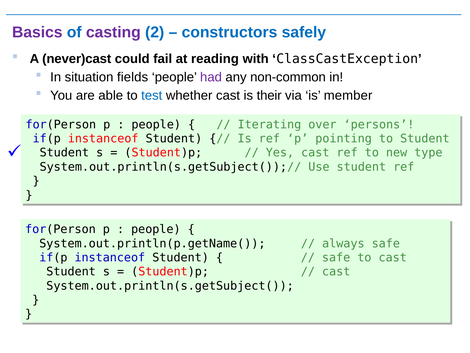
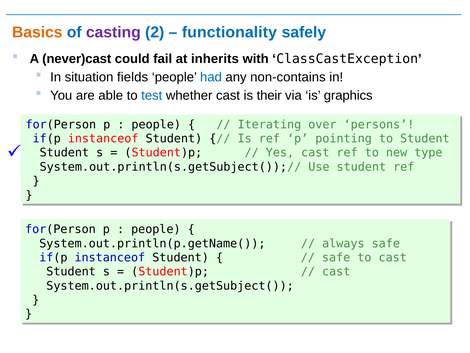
Basics colour: purple -> orange (37, 32)
constructors: constructors -> functionality (229, 32)
reading: reading -> inherits (215, 59)
had colour: purple -> blue (211, 77)
non-common: non-common -> non-contains (288, 77)
member: member -> graphics (348, 95)
